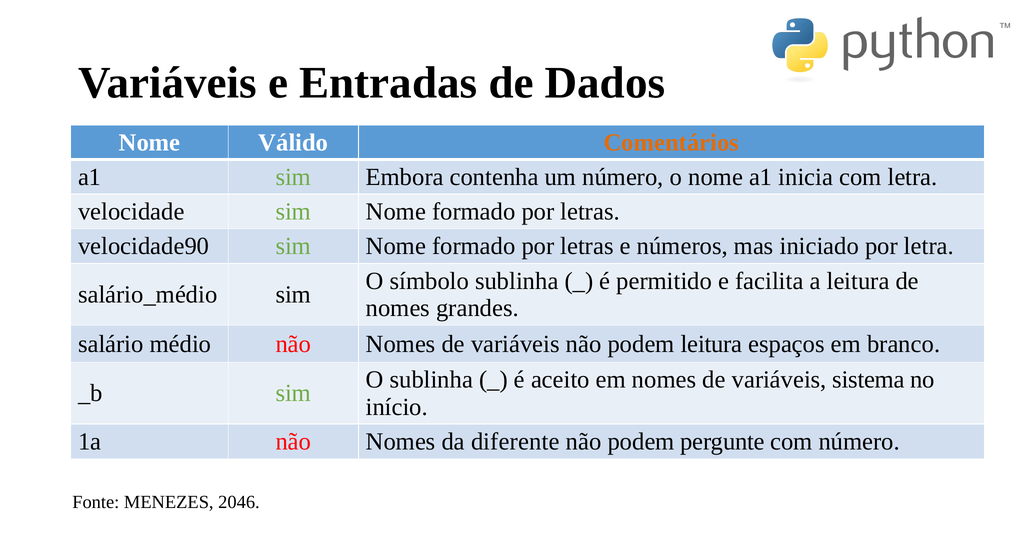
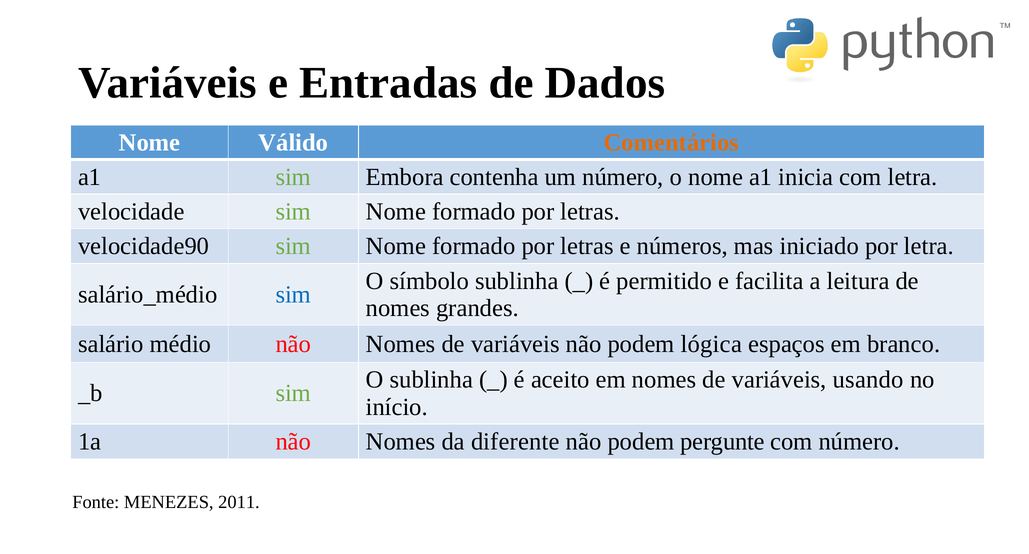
sim colour: black -> blue (293, 294)
podem leitura: leitura -> lógica (711, 344)
sistema: sistema -> usando (868, 380)
2046: 2046 -> 2011 (239, 502)
